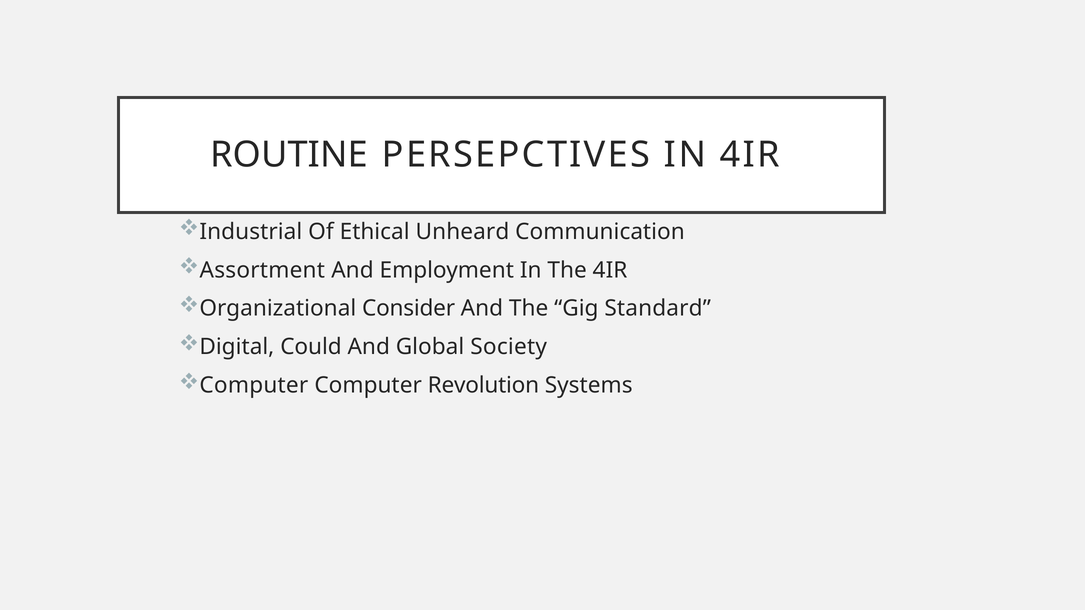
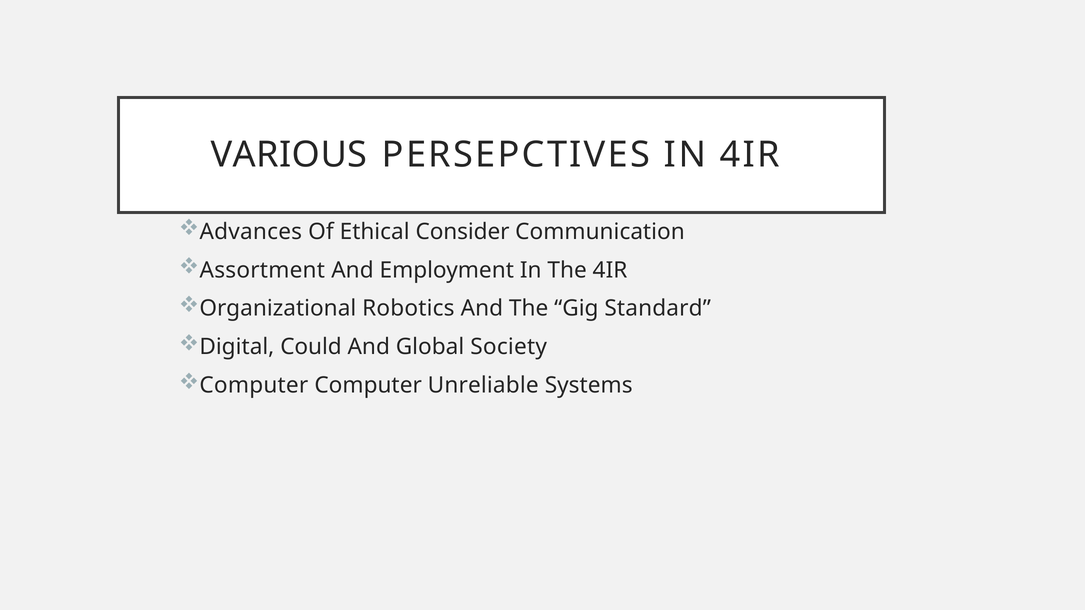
ROUTINE: ROUTINE -> VARIOUS (289, 155)
Industrial: Industrial -> Advances (251, 232)
Unheard: Unheard -> Consider (463, 232)
Consider: Consider -> Robotics (408, 309)
Revolution: Revolution -> Unreliable (483, 386)
